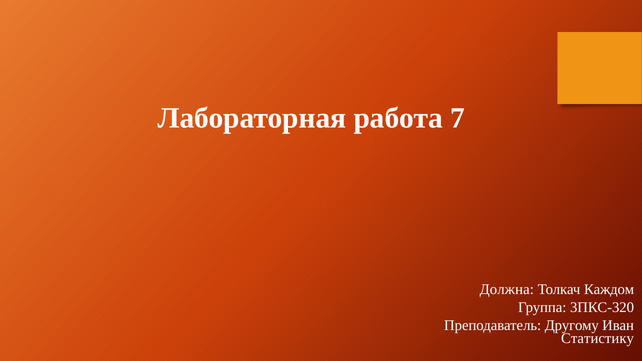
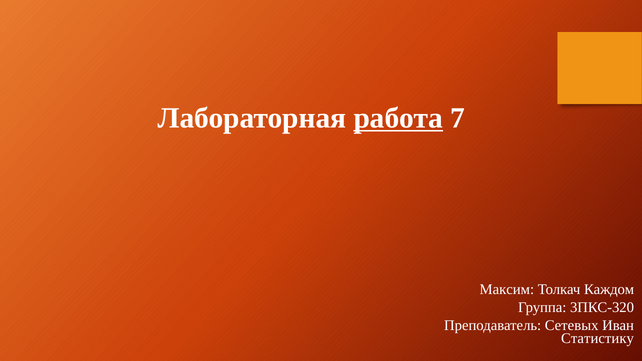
работа underline: none -> present (398, 118)
Должна: Должна -> Максим (507, 289)
Другому: Другому -> Сетевых (572, 326)
